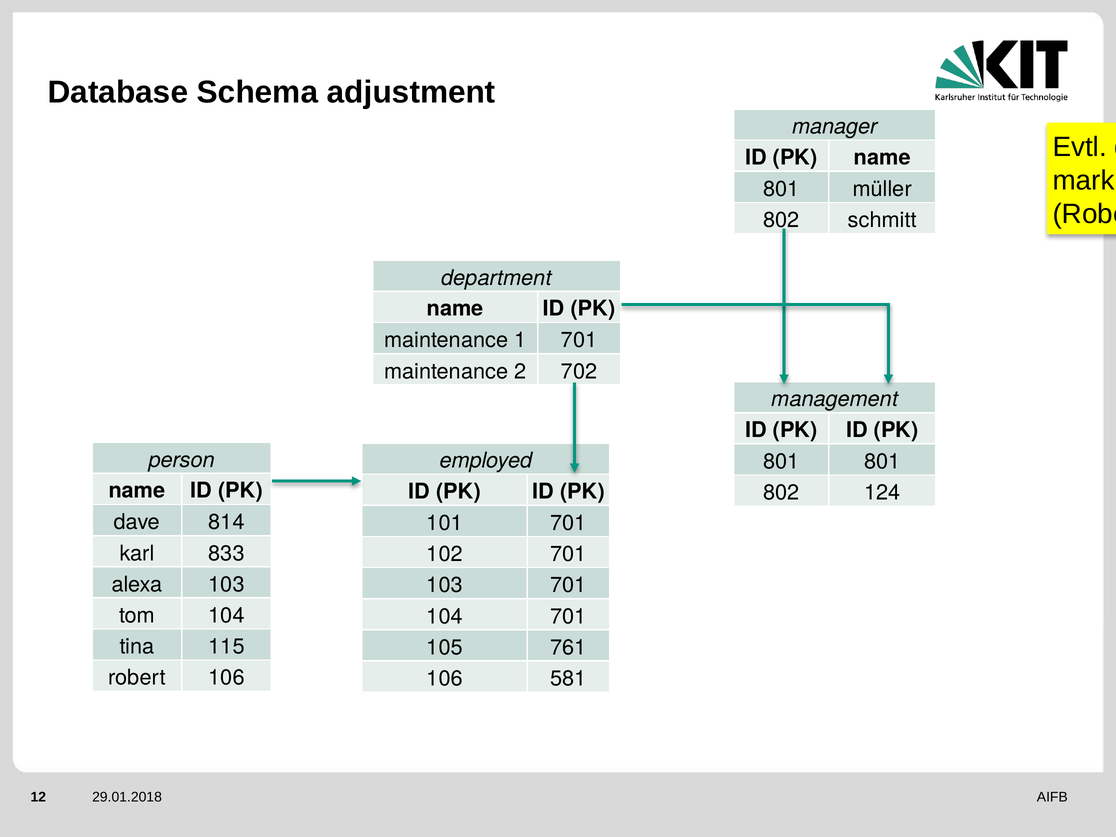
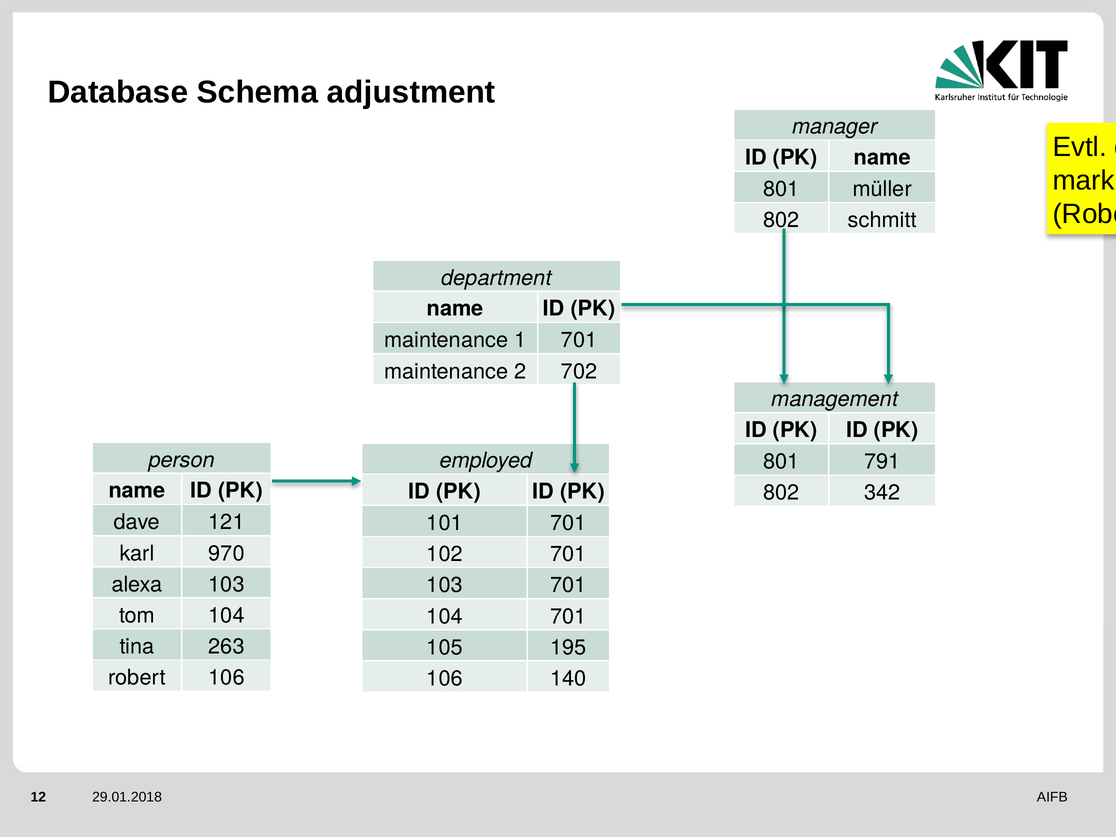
801 801: 801 -> 791 (882, 462)
124: 124 -> 342 (882, 493)
814: 814 -> 121 (226, 522)
833: 833 -> 970 (226, 553)
115: 115 -> 263 (226, 647)
761: 761 -> 195 (568, 647)
581: 581 -> 140 (568, 679)
